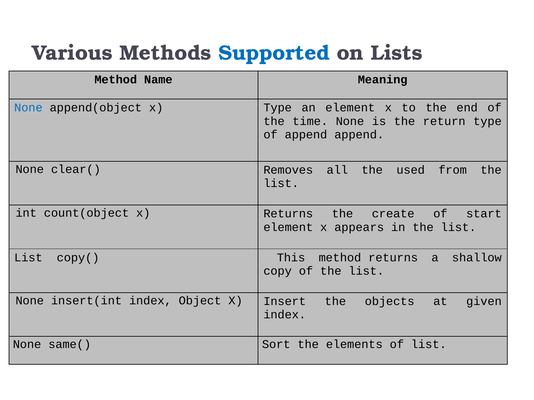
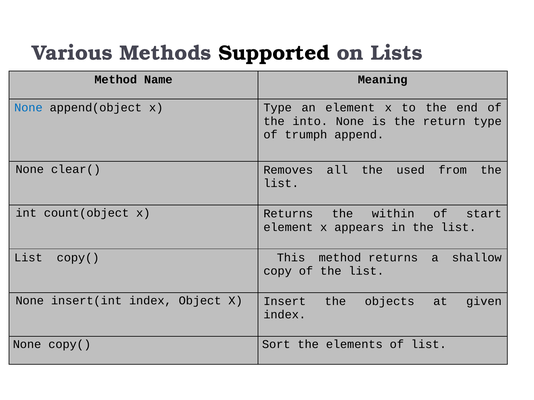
Supported colour: blue -> black (274, 53)
time: time -> into (310, 121)
of append: append -> trumph (306, 135)
create: create -> within (393, 214)
None same(: same( -> copy( (70, 345)
